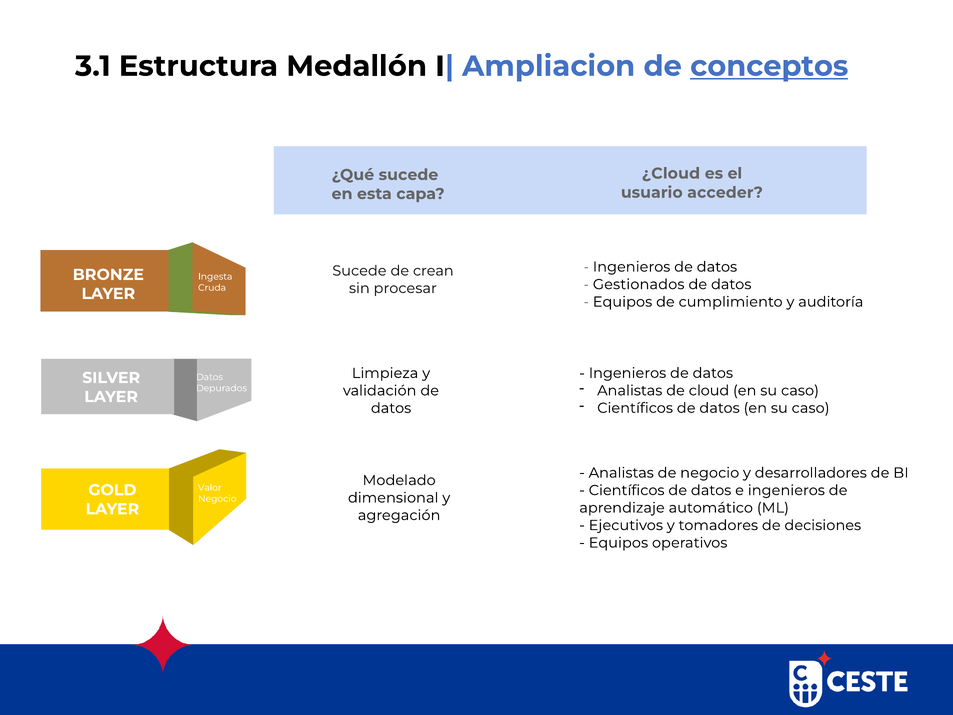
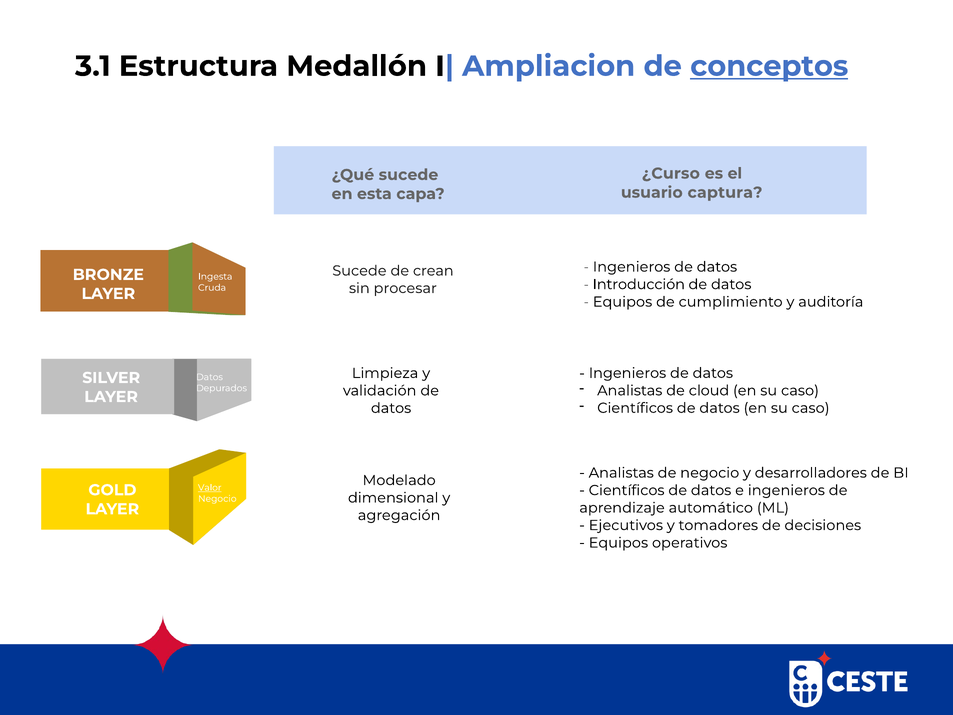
¿Cloud: ¿Cloud -> ¿Curso (671, 173)
acceder: acceder -> captura (725, 192)
Gestionados: Gestionados -> Introducción (639, 284)
Valor underline: none -> present (210, 487)
